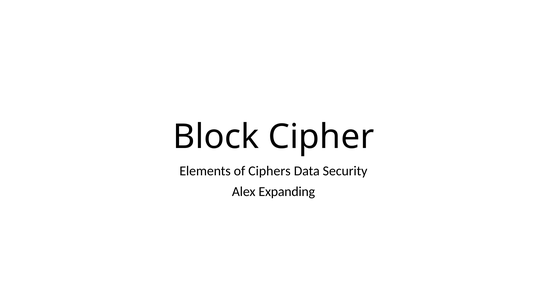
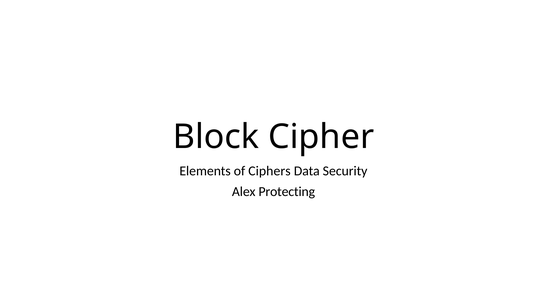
Expanding: Expanding -> Protecting (287, 191)
